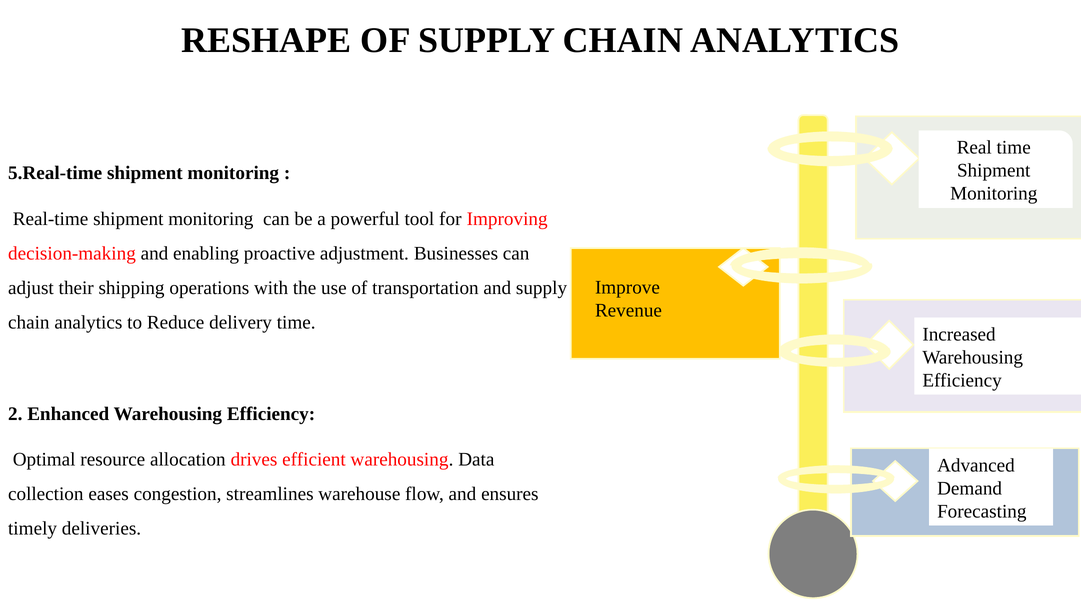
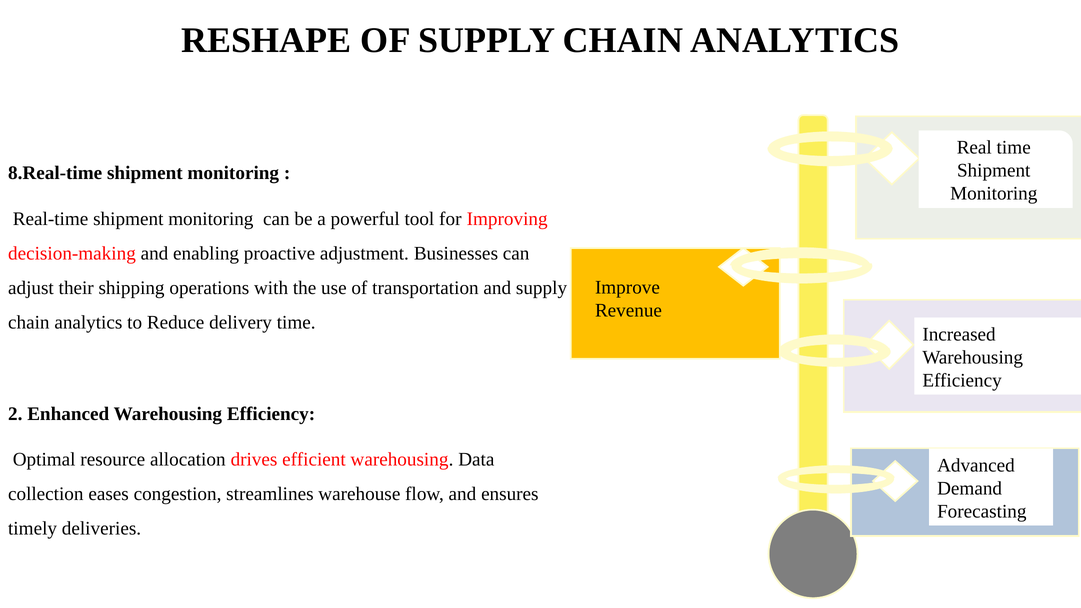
5.Real-time: 5.Real-time -> 8.Real-time (55, 173)
